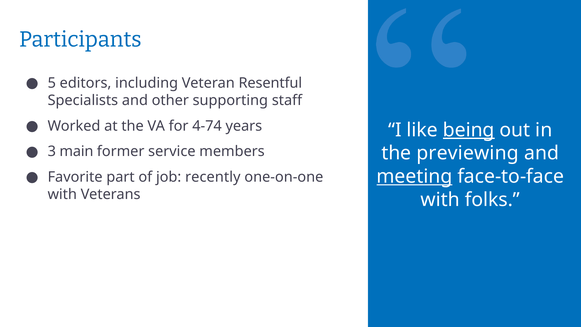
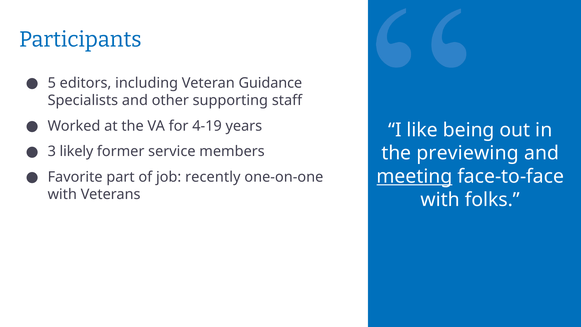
Resentful: Resentful -> Guidance (270, 83)
4-74: 4-74 -> 4-19 (207, 126)
being underline: present -> none (469, 130)
main: main -> likely (76, 151)
